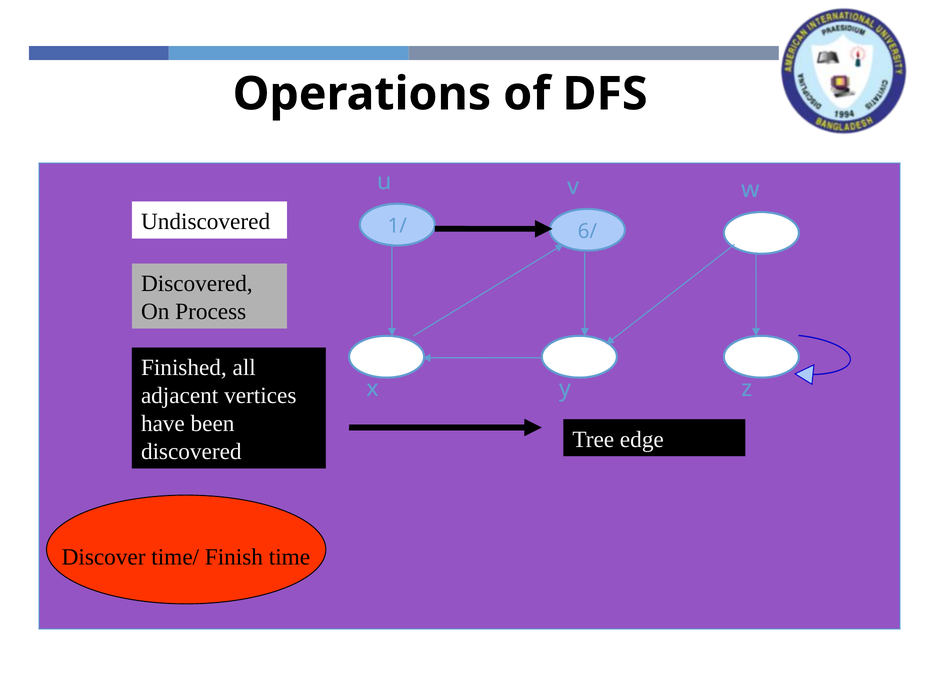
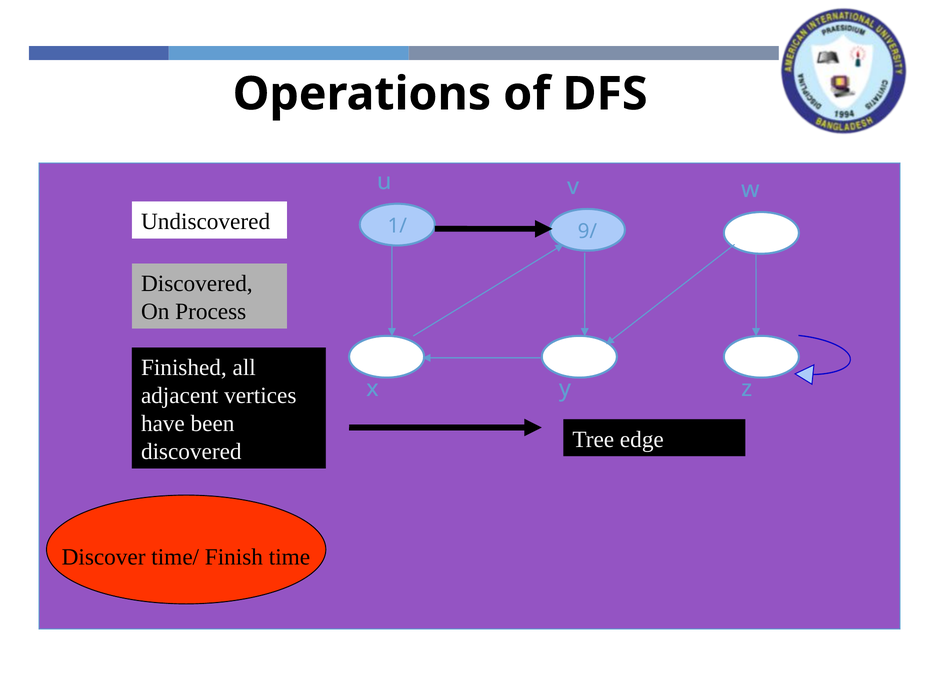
6/: 6/ -> 9/ (587, 231)
